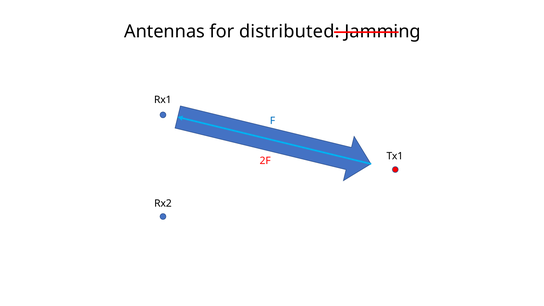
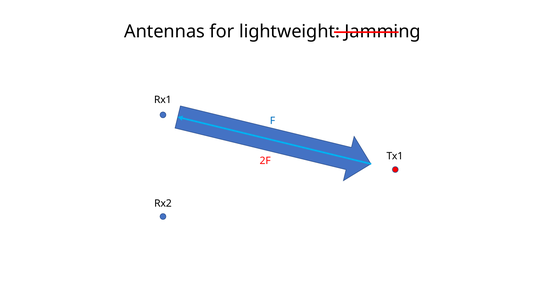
distributed: distributed -> lightweight (289, 31)
